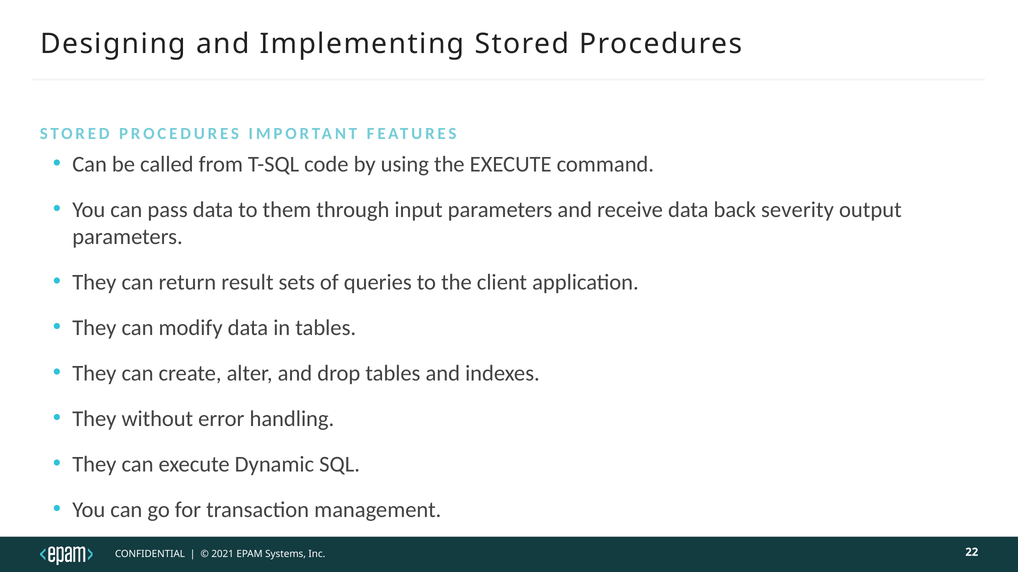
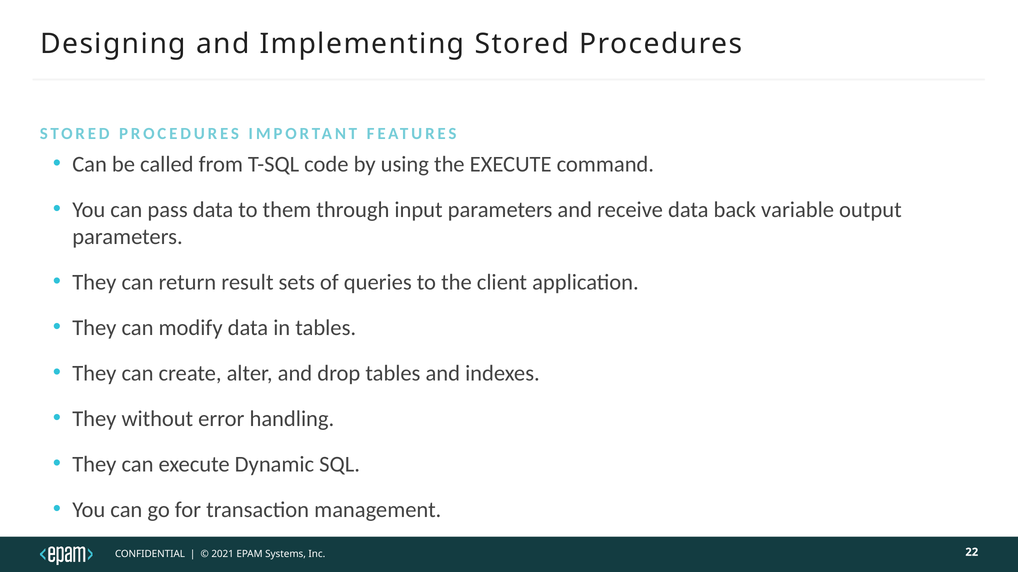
severity: severity -> variable (798, 210)
